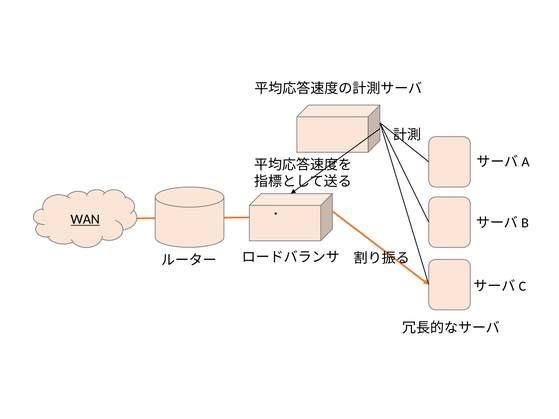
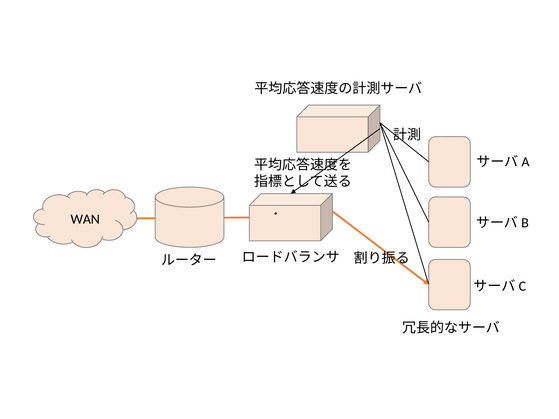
WAN underline: present -> none (85, 219)
